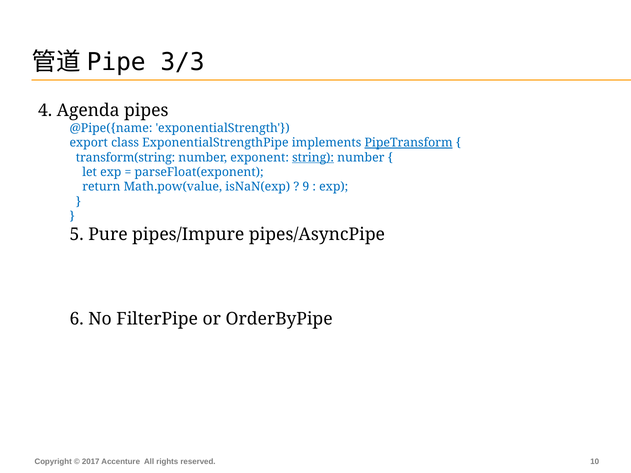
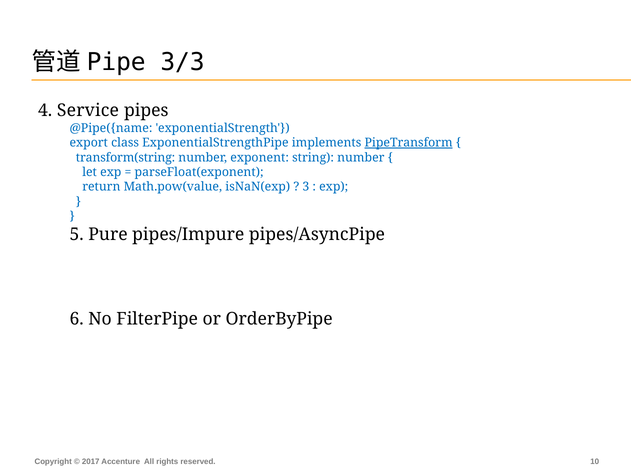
Agenda: Agenda -> Service (88, 111)
string underline: present -> none (313, 158)
9: 9 -> 3 (306, 187)
